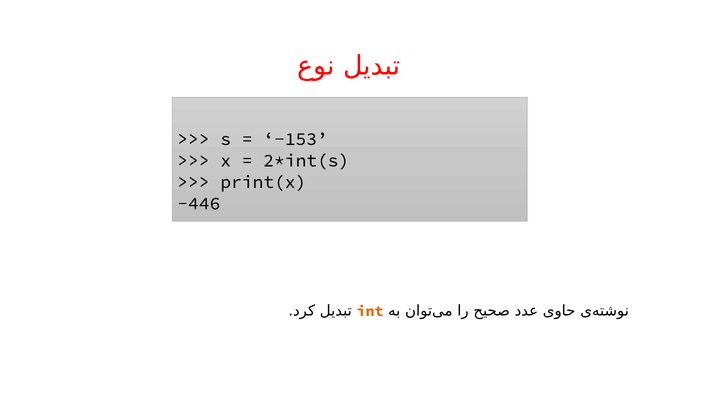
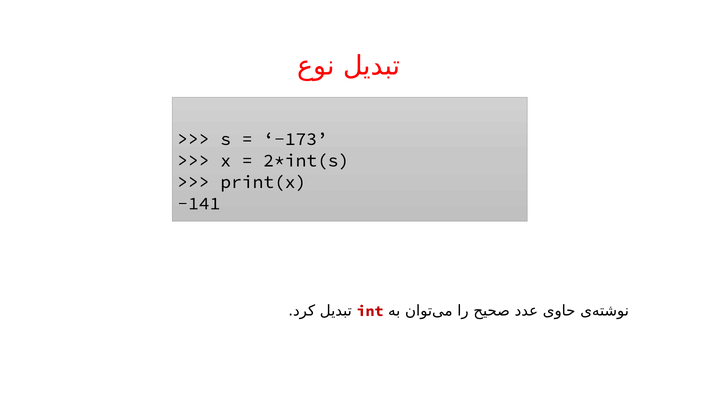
-153: -153 -> -173 (296, 139)
-446: -446 -> -141 (199, 203)
int colour: orange -> red (370, 311)
